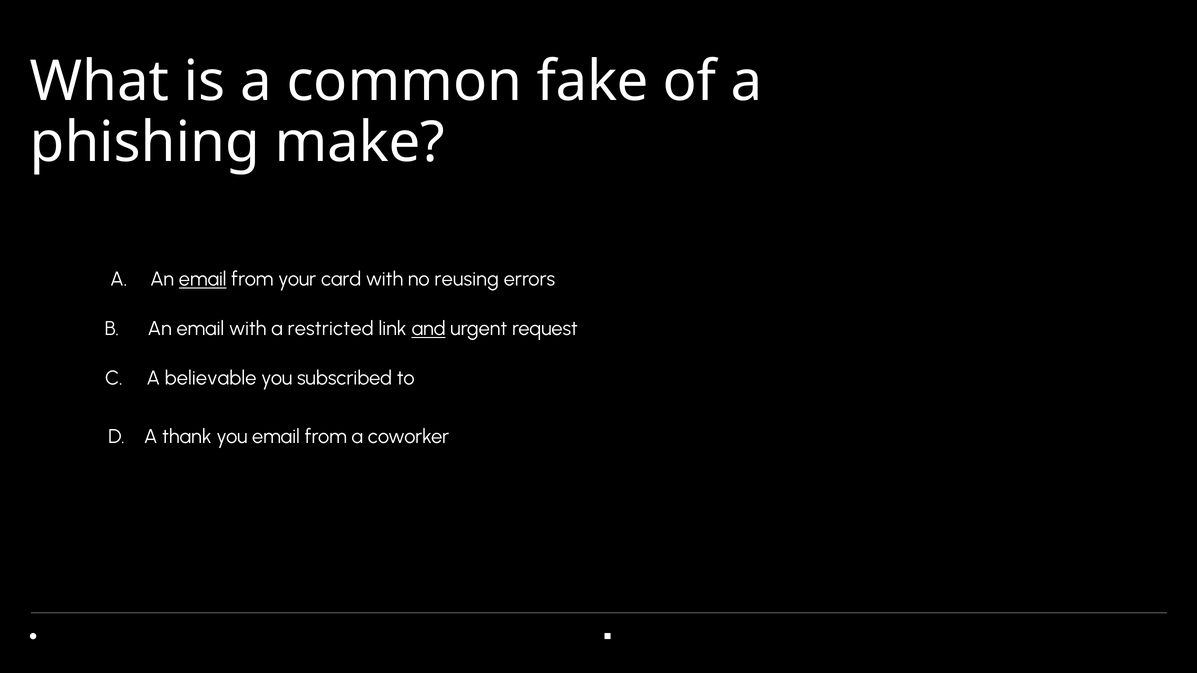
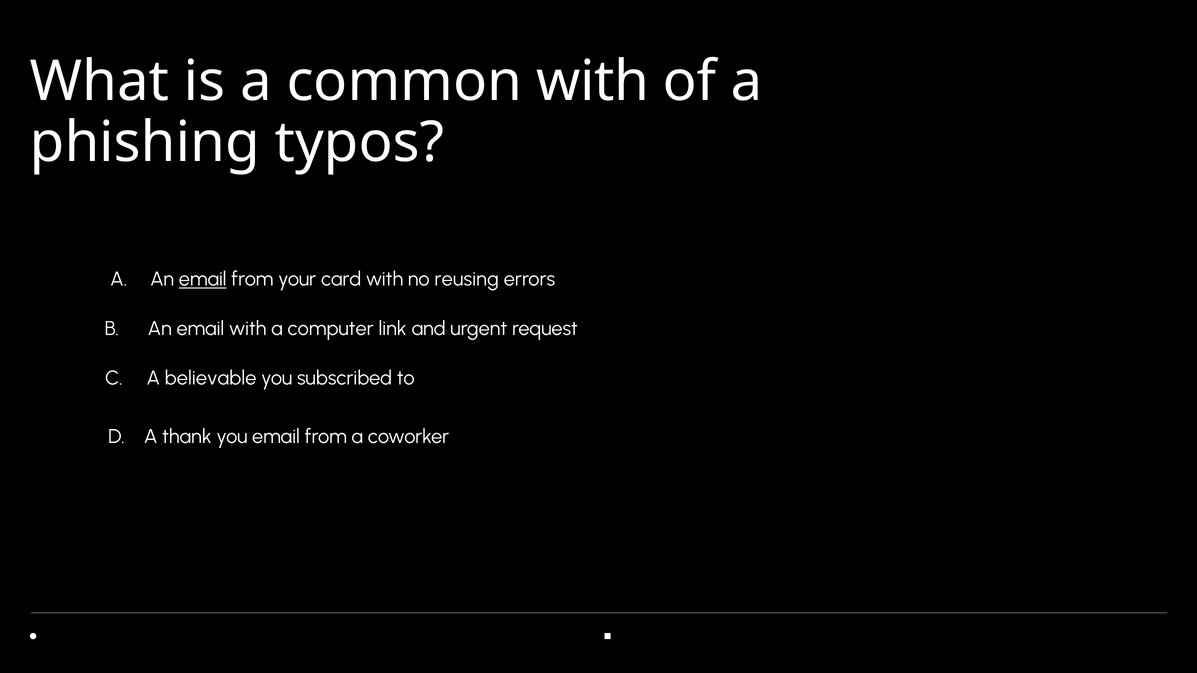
common fake: fake -> with (593, 82)
make: make -> typos (360, 143)
restricted: restricted -> computer (331, 329)
and underline: present -> none (429, 329)
